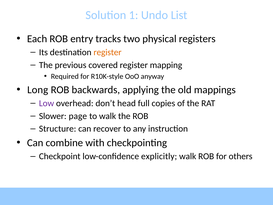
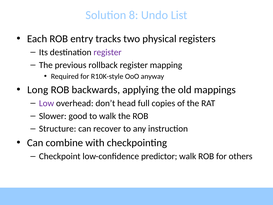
1: 1 -> 8 (134, 15)
register colour: orange -> purple (108, 52)
covered: covered -> rollback (103, 65)
page: page -> good (78, 116)
explicitly: explicitly -> predictor (159, 156)
